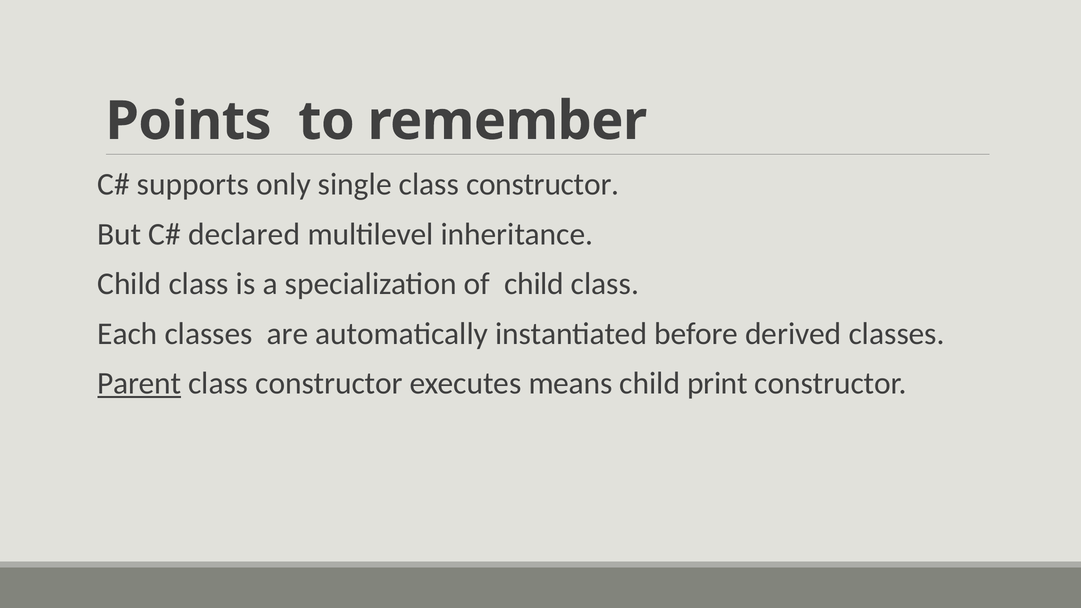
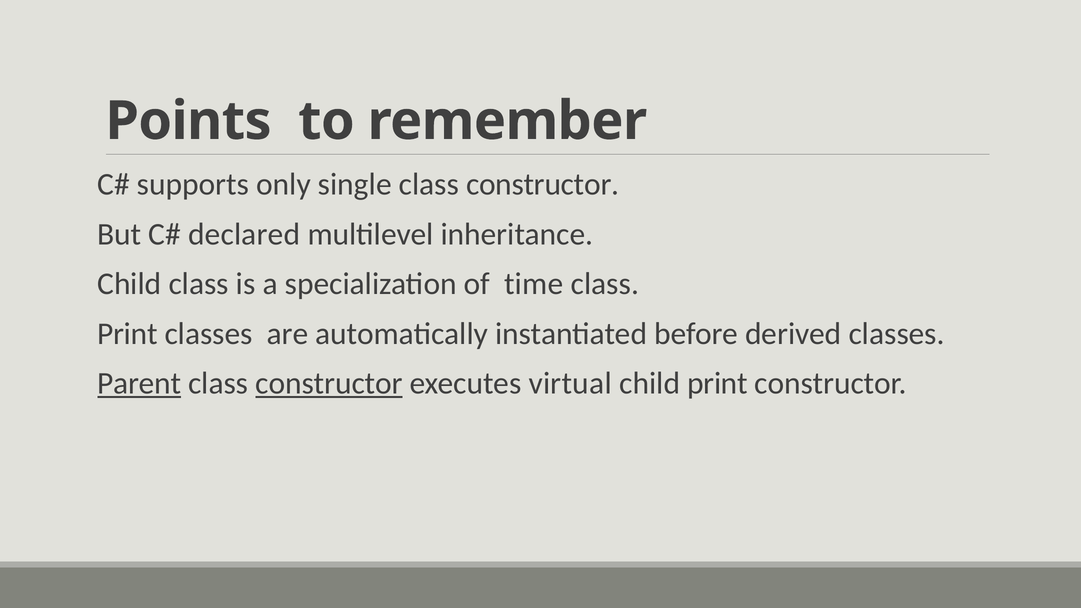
of child: child -> time (534, 284)
Each: Each -> Print (128, 334)
constructor underline: none -> present (329, 384)
means: means -> virtual (570, 384)
